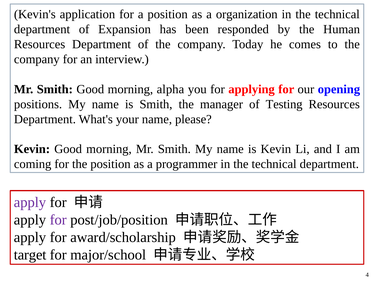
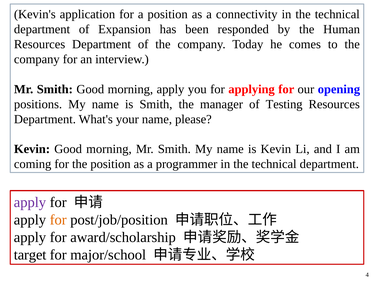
organization: organization -> connectivity (247, 14)
morning alpha: alpha -> apply (171, 89)
for colour: purple -> orange (58, 219)
